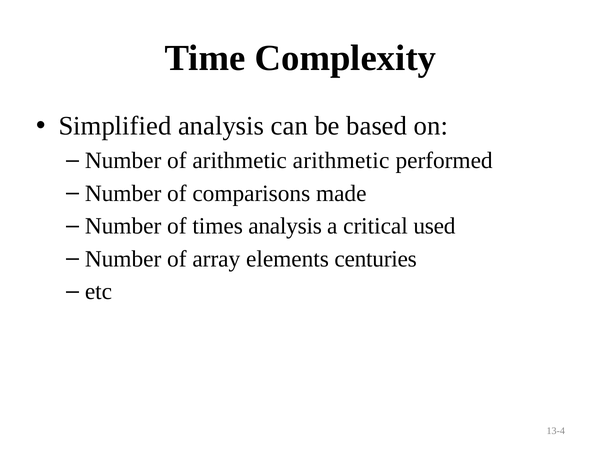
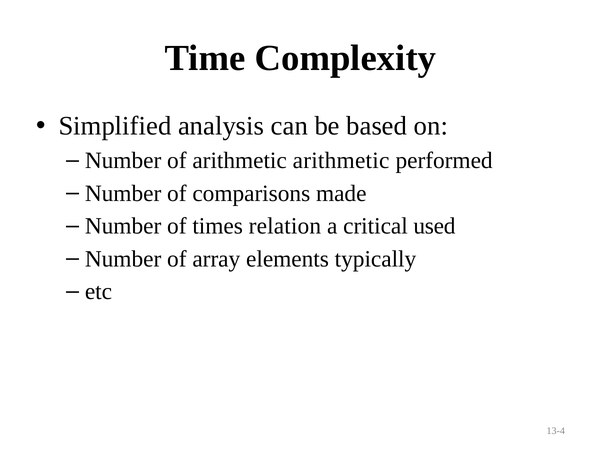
times analysis: analysis -> relation (285, 226)
centuries: centuries -> typically (375, 259)
